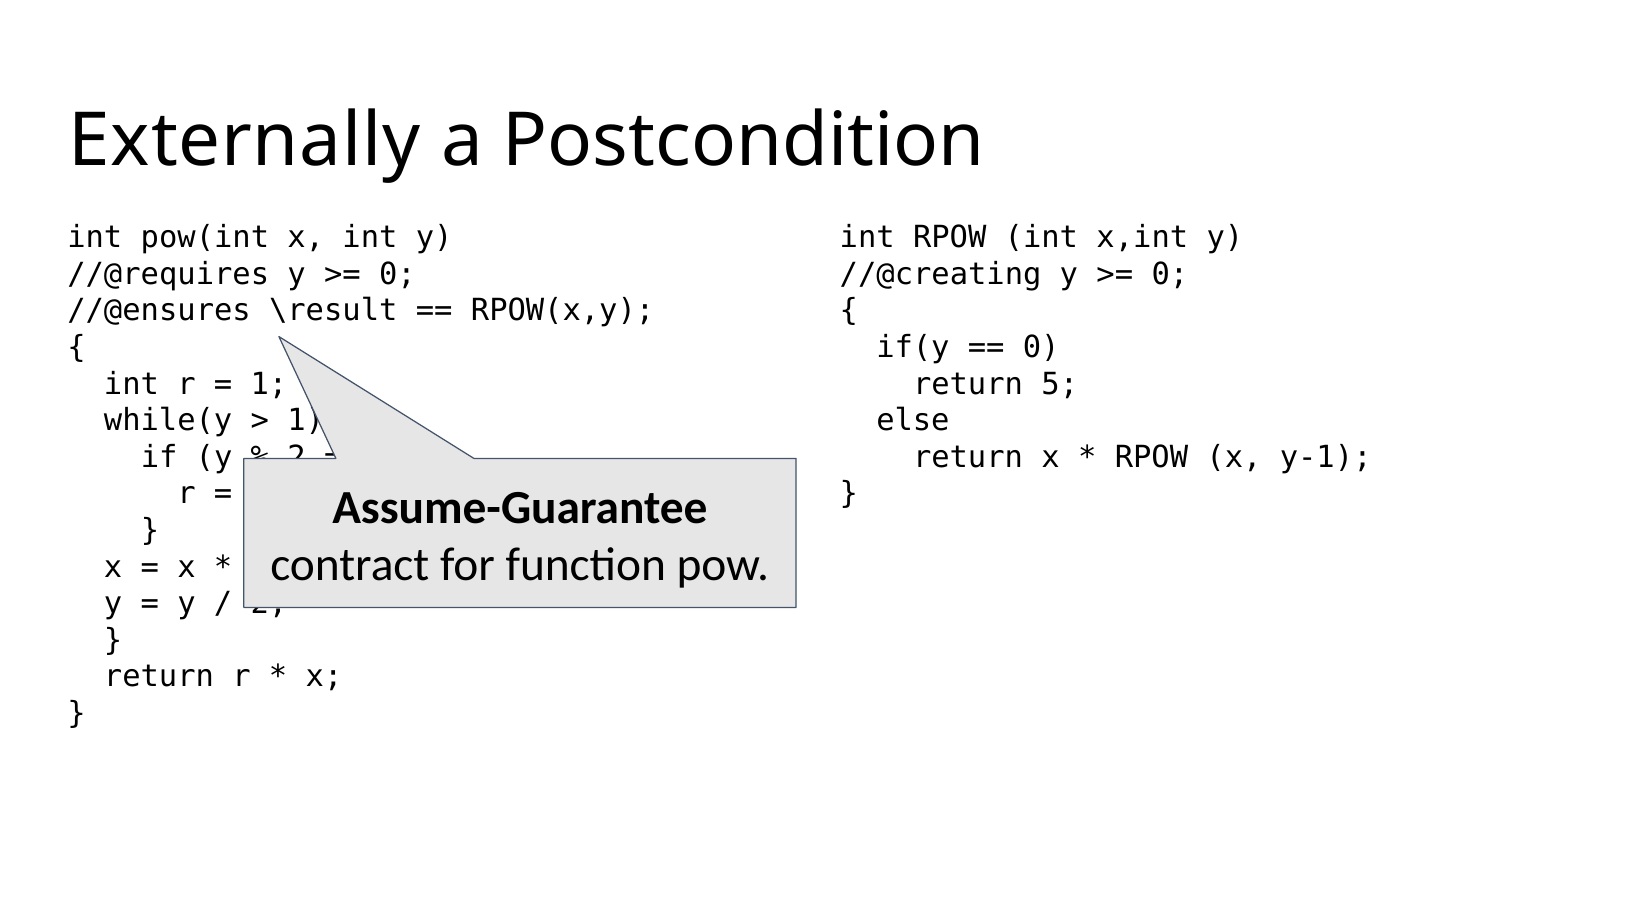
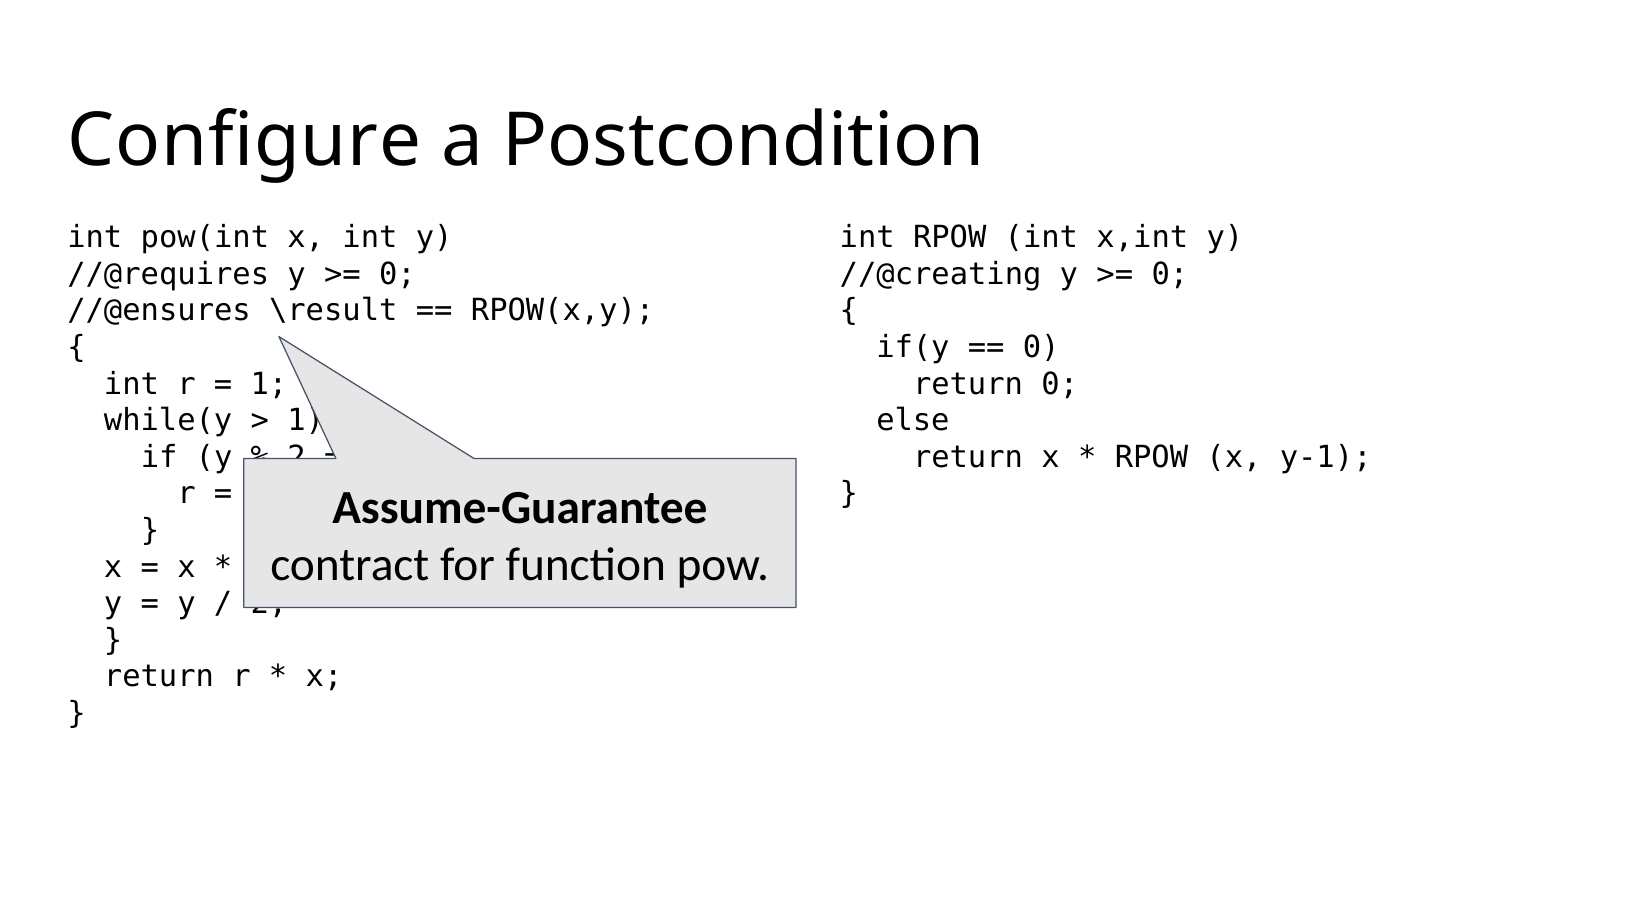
Externally: Externally -> Configure (244, 141)
return 5: 5 -> 0 (1060, 384)
